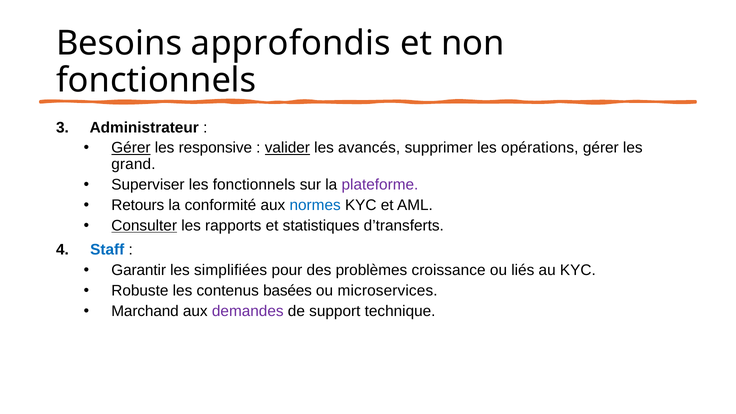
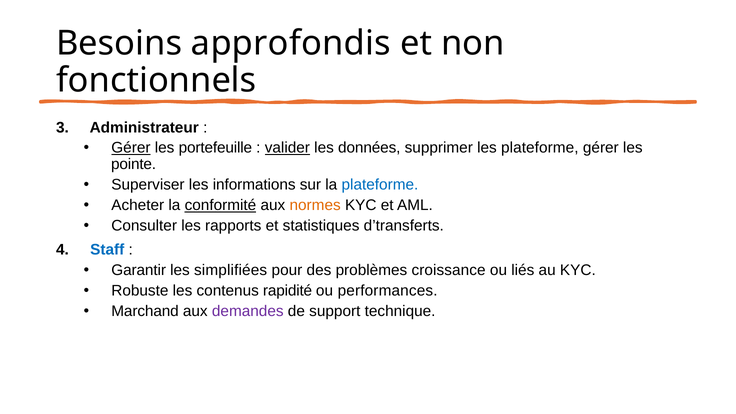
responsive: responsive -> portefeuille (215, 148)
avancés: avancés -> données (369, 148)
les opérations: opérations -> plateforme (540, 148)
grand: grand -> pointe (134, 164)
les fonctionnels: fonctionnels -> informations (254, 185)
plateforme colour: purple -> blue (380, 185)
Retours: Retours -> Acheter (138, 205)
conformité underline: none -> present (220, 205)
normes colour: blue -> orange (315, 205)
Consulter underline: present -> none (144, 226)
basées: basées -> rapidité (288, 291)
microservices: microservices -> performances (388, 291)
